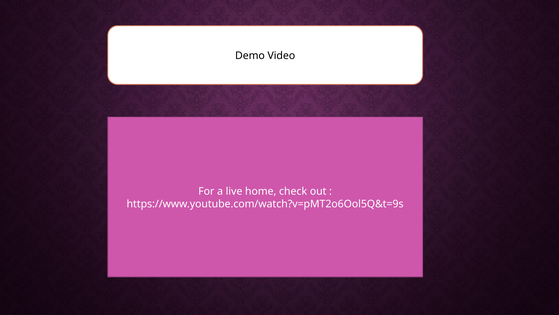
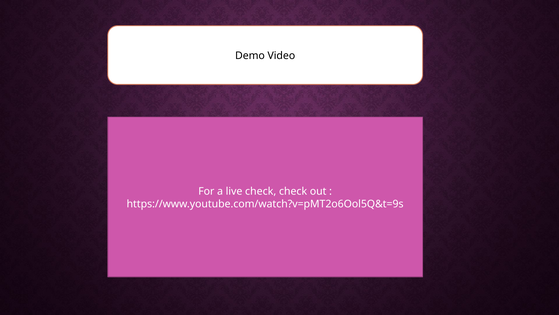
live home: home -> check (261, 191)
